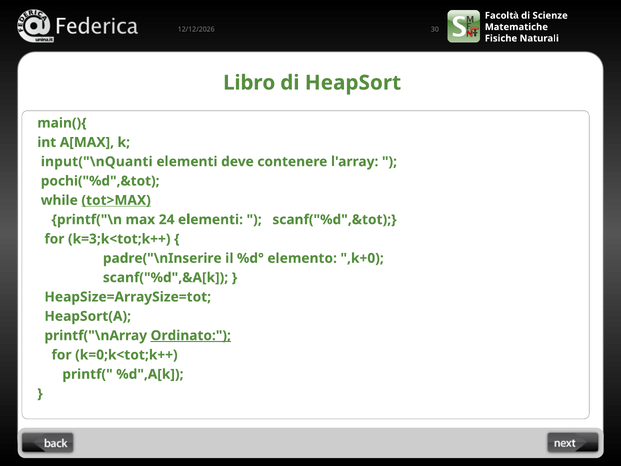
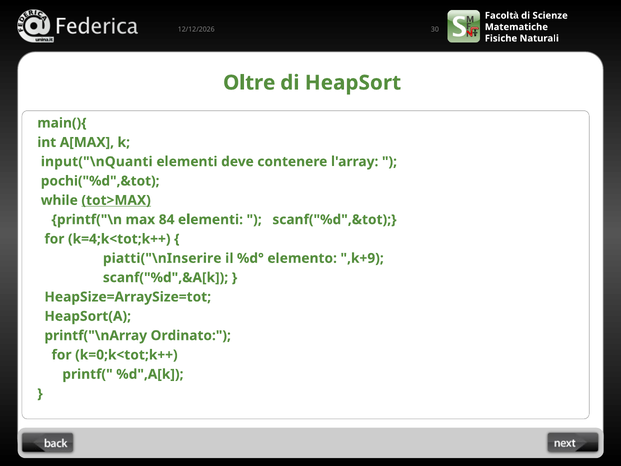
Libro: Libro -> Oltre (249, 83)
24: 24 -> 84 (167, 220)
k=3;k<tot;k++: k=3;k<tot;k++ -> k=4;k<tot;k++ (119, 239)
padre("\nInserire: padre("\nInserire -> piatti("\nInserire (162, 258)
,k+0: ,k+0 -> ,k+9 (362, 258)
Ordinato underline: present -> none (191, 335)
